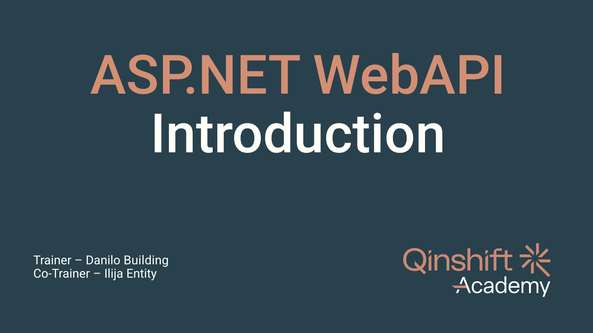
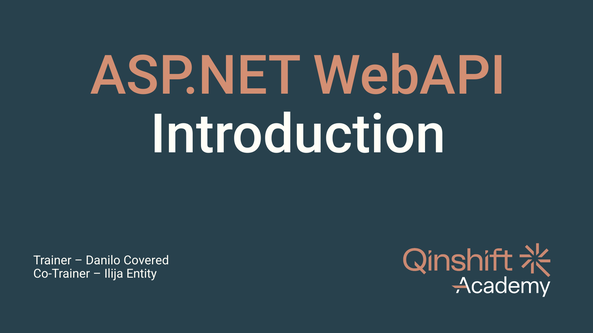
Building: Building -> Covered (146, 261)
